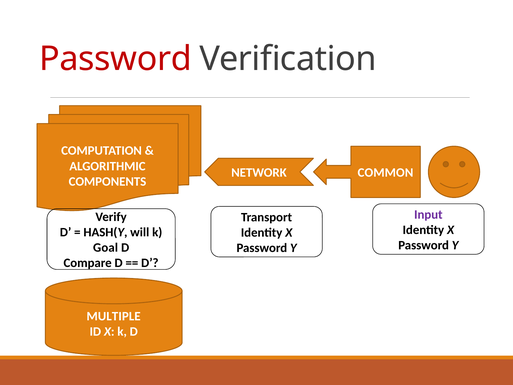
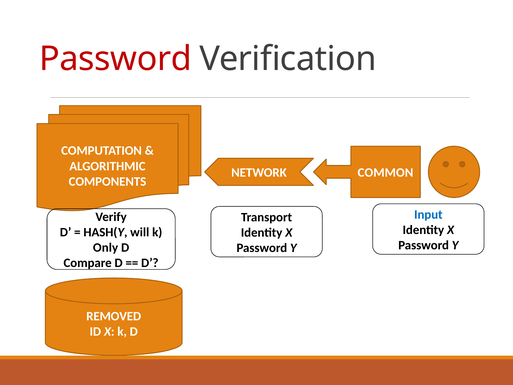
Input colour: purple -> blue (428, 214)
Goal: Goal -> Only (106, 248)
MULTIPLE: MULTIPLE -> REMOVED (114, 316)
